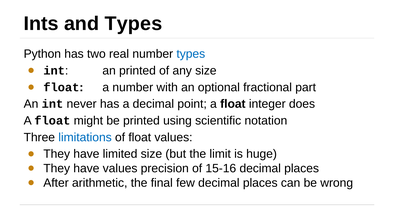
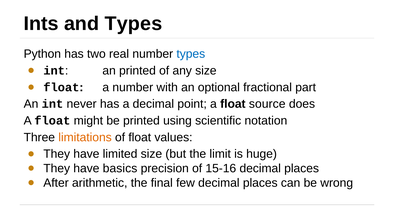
integer: integer -> source (267, 104)
limitations colour: blue -> orange (85, 137)
have values: values -> basics (120, 168)
